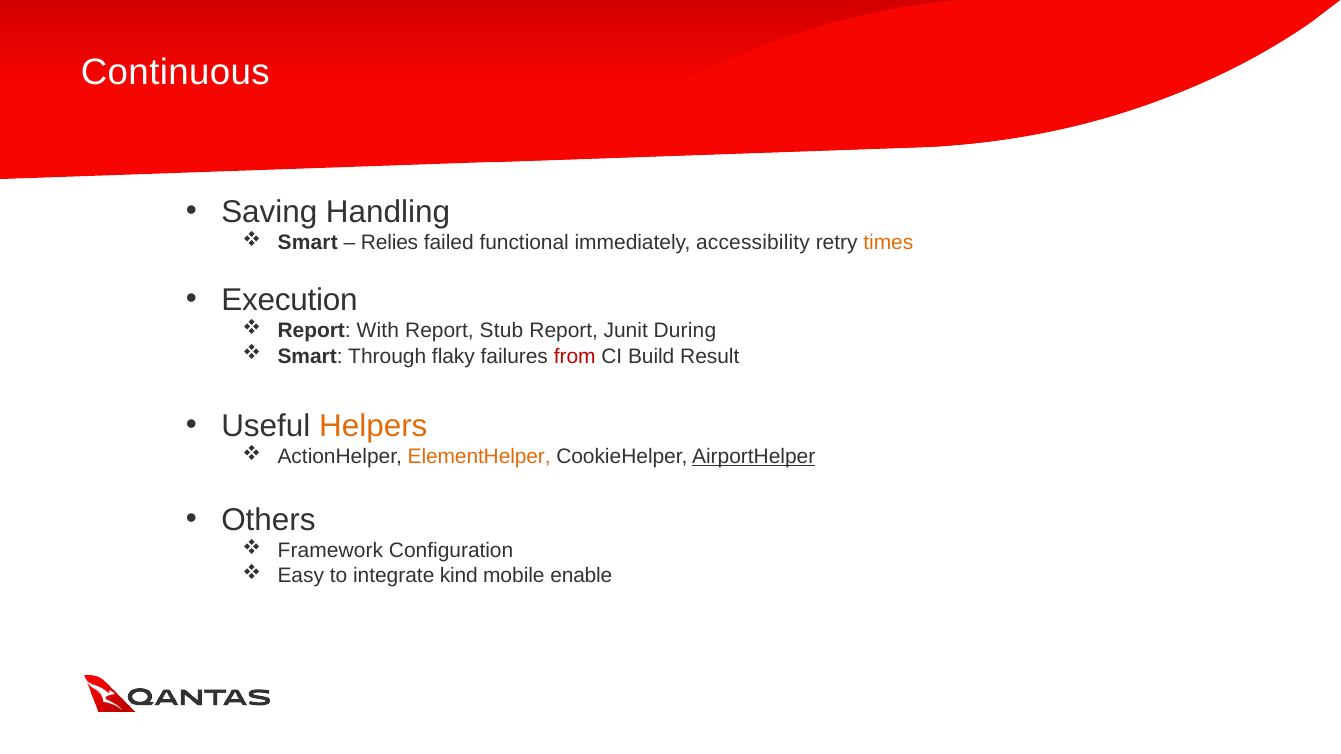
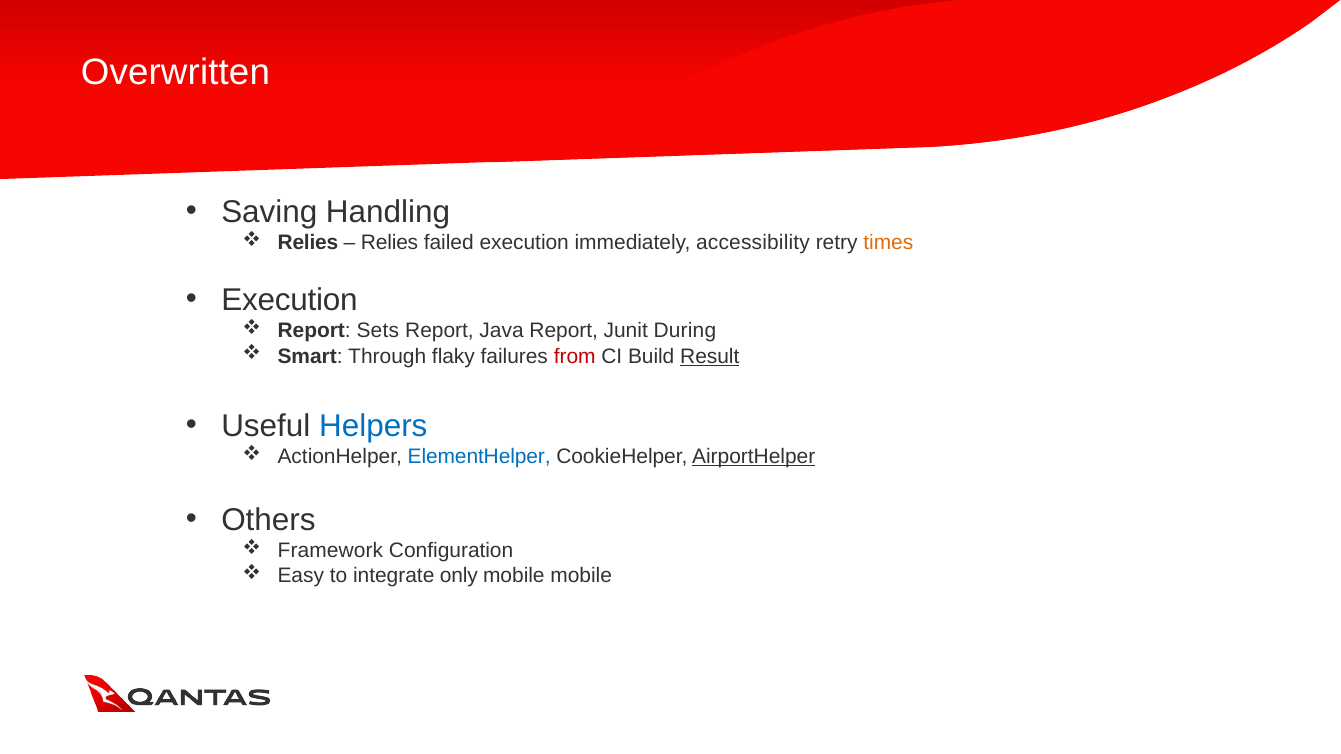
Continuous: Continuous -> Overwritten (175, 72)
Smart: Smart -> Relies (308, 243)
failed functional: functional -> execution (524, 243)
With: With -> Sets (378, 331)
Stub: Stub -> Java (502, 331)
Result underline: none -> present (710, 356)
Helpers colour: orange -> blue (373, 426)
ElementHelper colour: orange -> blue (479, 457)
kind: kind -> only (459, 576)
mobile enable: enable -> mobile (581, 576)
